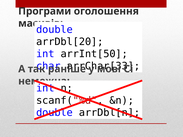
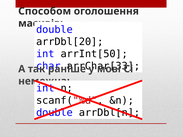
Програми: Програми -> Способом (45, 11)
